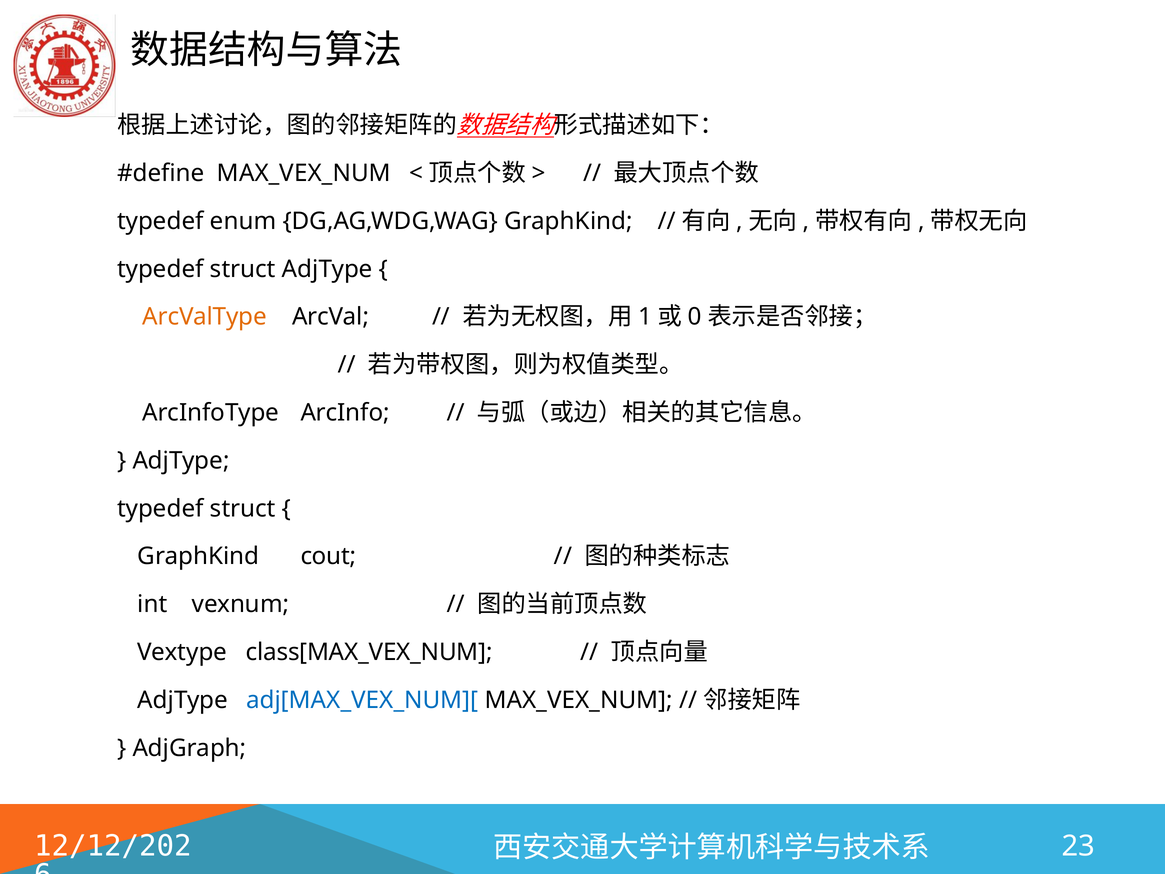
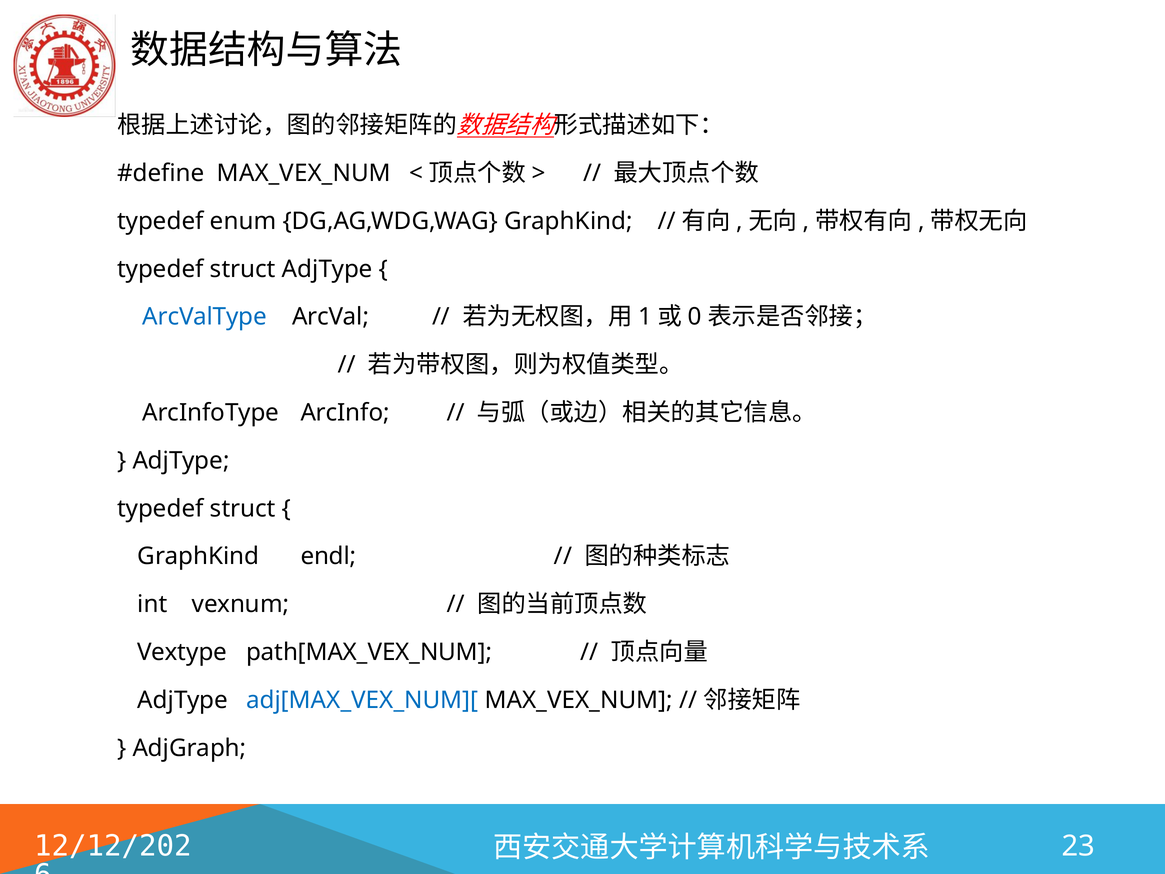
ArcValType colour: orange -> blue (205, 317)
cout: cout -> endl (328, 556)
class[MAX_VEX_NUM: class[MAX_VEX_NUM -> path[MAX_VEX_NUM (369, 652)
